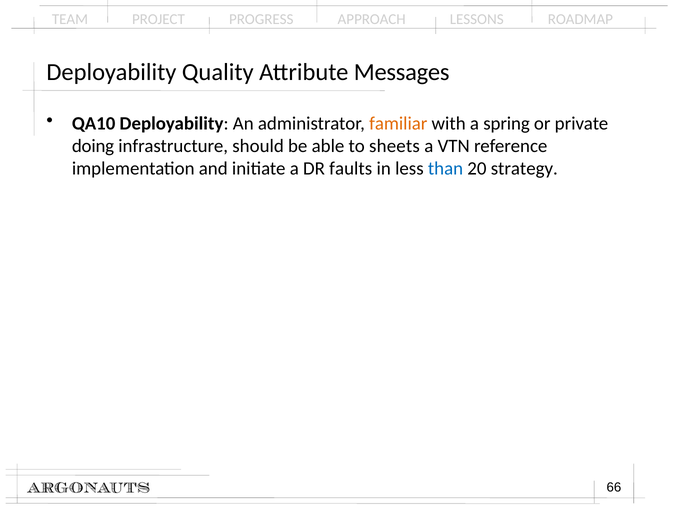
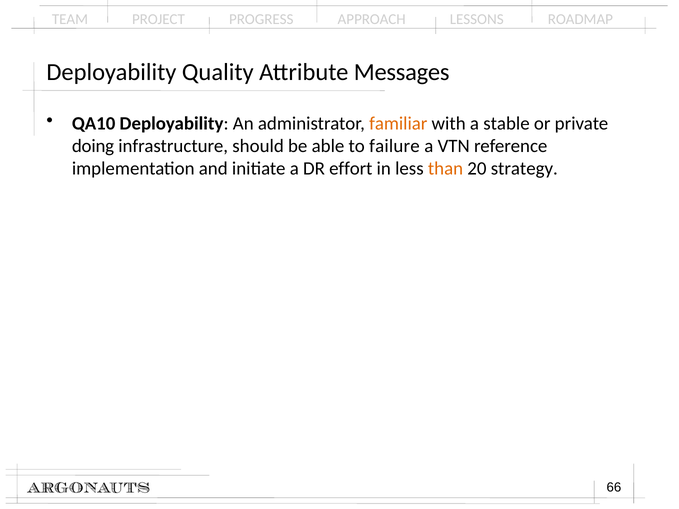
spring: spring -> stable (506, 124)
sheets: sheets -> failure (394, 146)
faults: faults -> effort (351, 169)
than colour: blue -> orange (446, 169)
